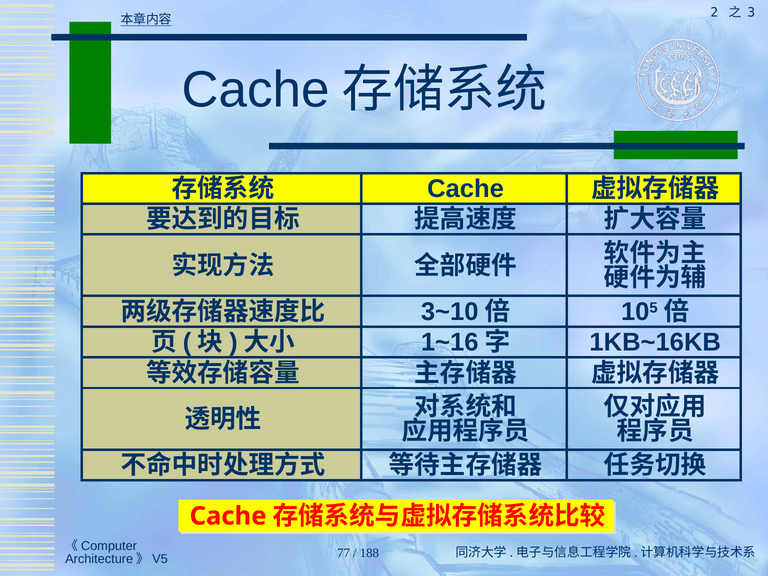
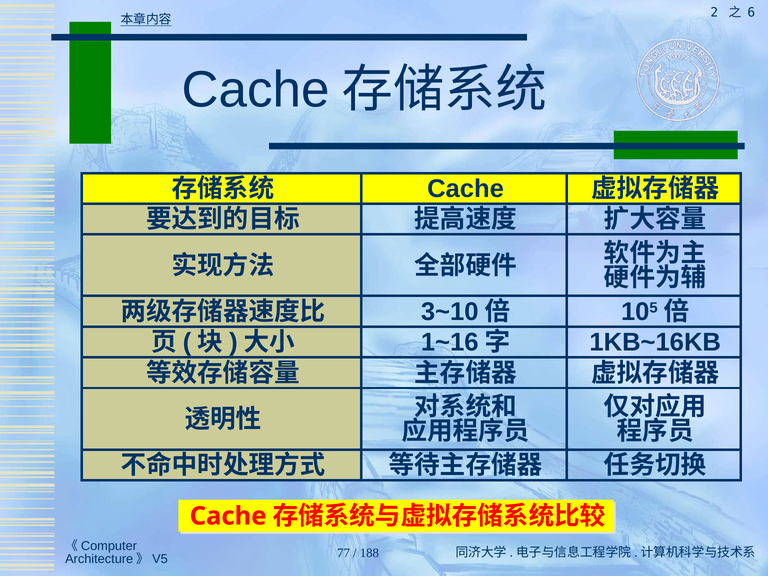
3: 3 -> 6 (751, 12)
